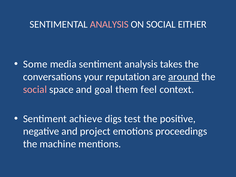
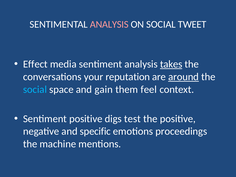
EITHER: EITHER -> TWEET (192, 24)
Some: Some -> Effect (35, 64)
takes underline: none -> present (171, 64)
social colour: pink -> light blue (35, 89)
goal: goal -> gain (104, 89)
Sentiment achieve: achieve -> positive (86, 119)
project: project -> specific (95, 131)
